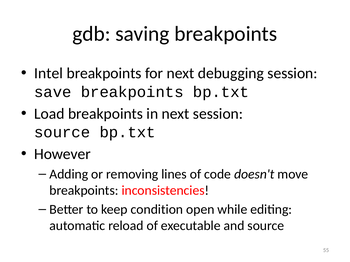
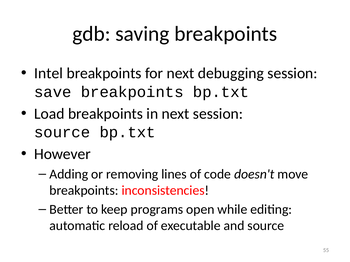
condition: condition -> programs (157, 210)
